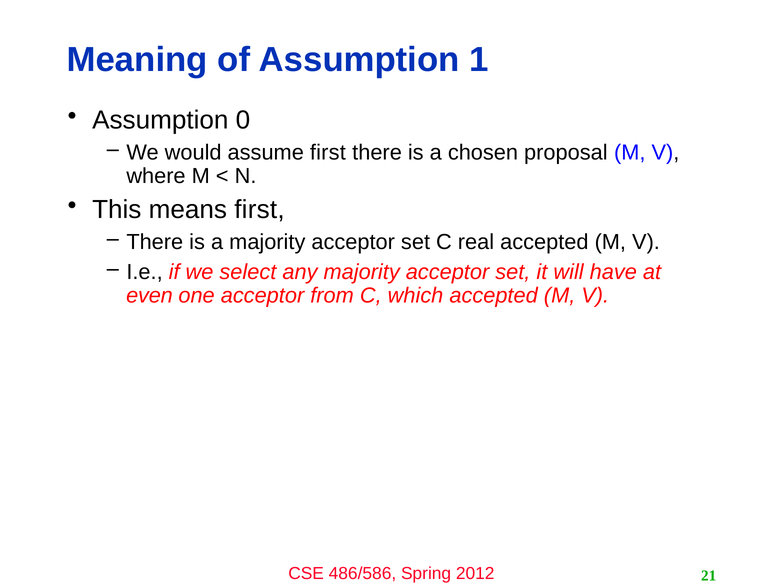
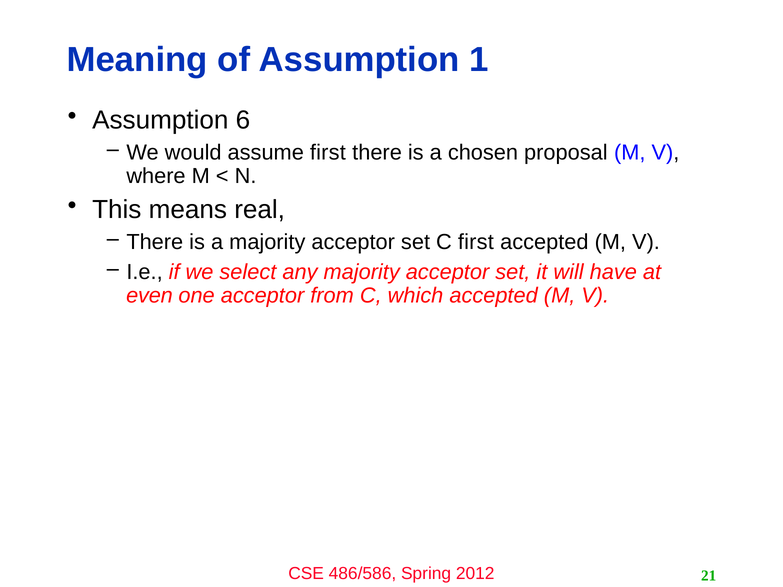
0: 0 -> 6 (243, 120)
means first: first -> real (260, 210)
C real: real -> first (476, 242)
